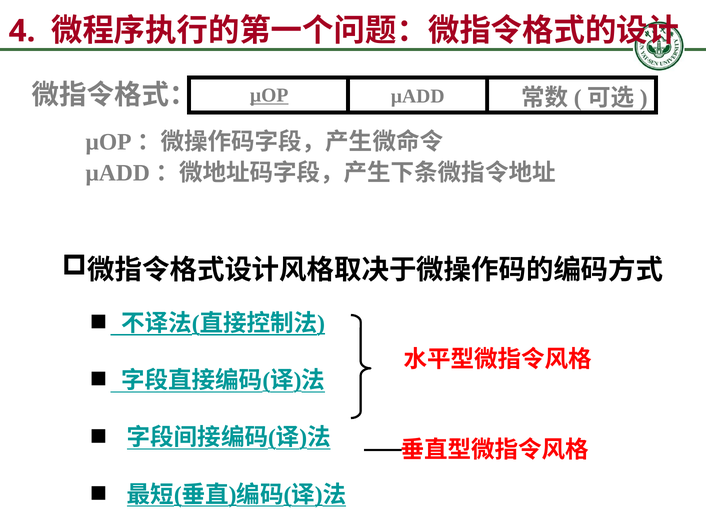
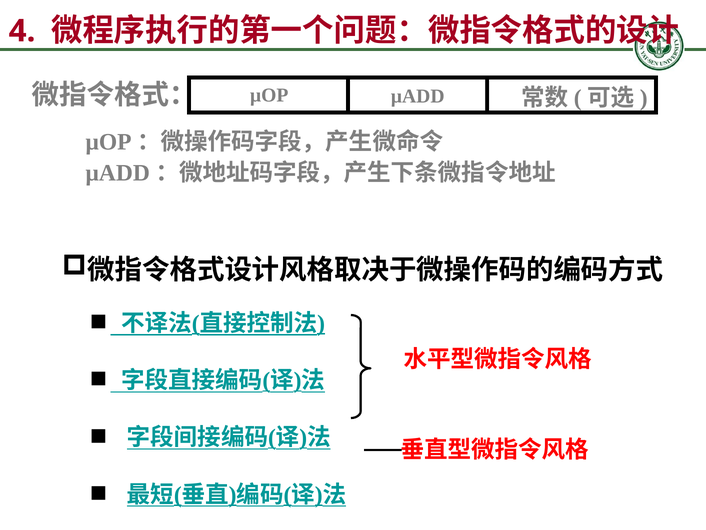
µOP underline: present -> none (269, 95)
